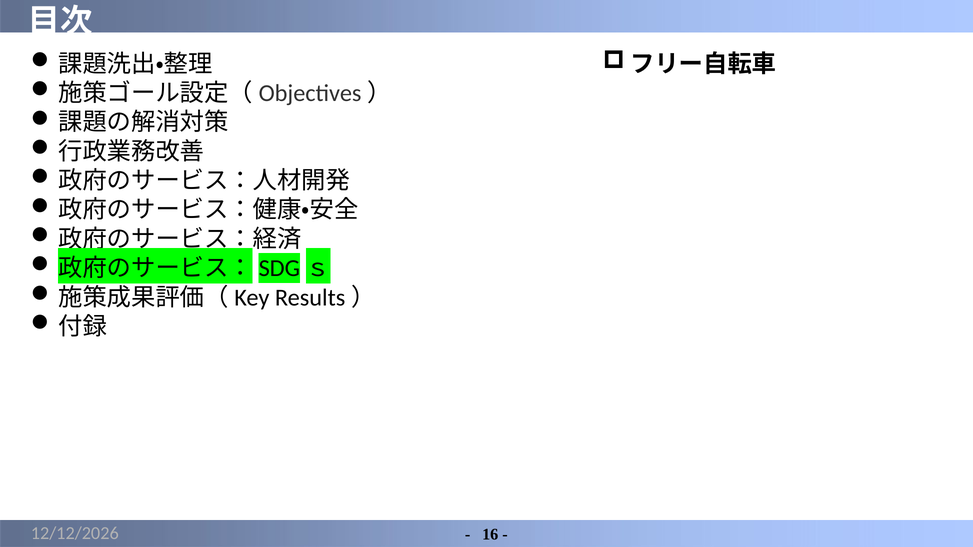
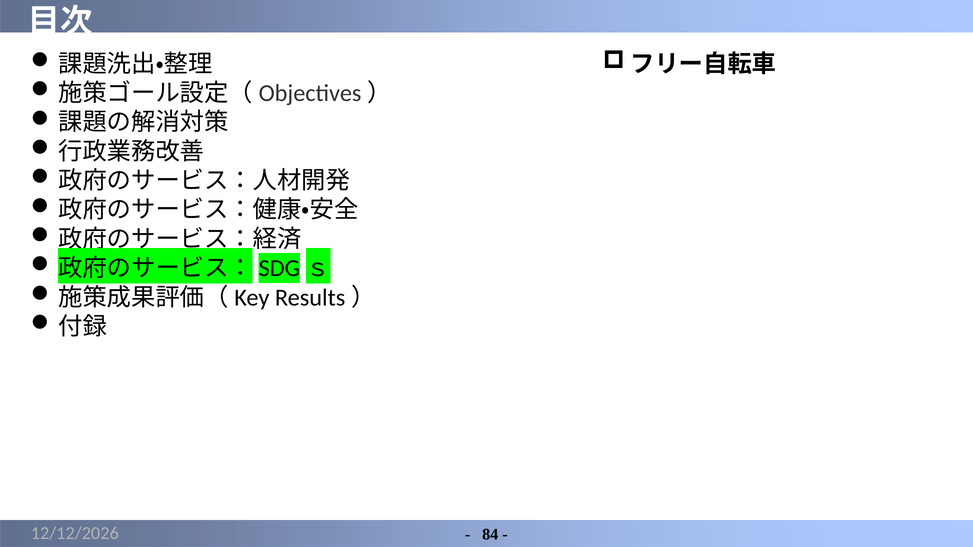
16: 16 -> 84 (490, 535)
